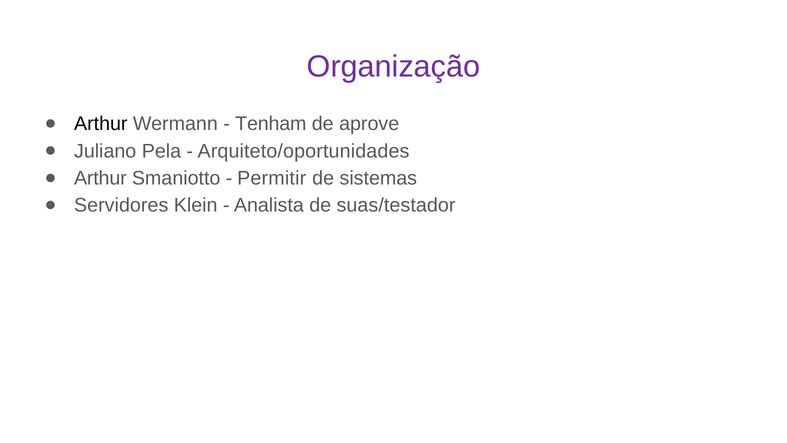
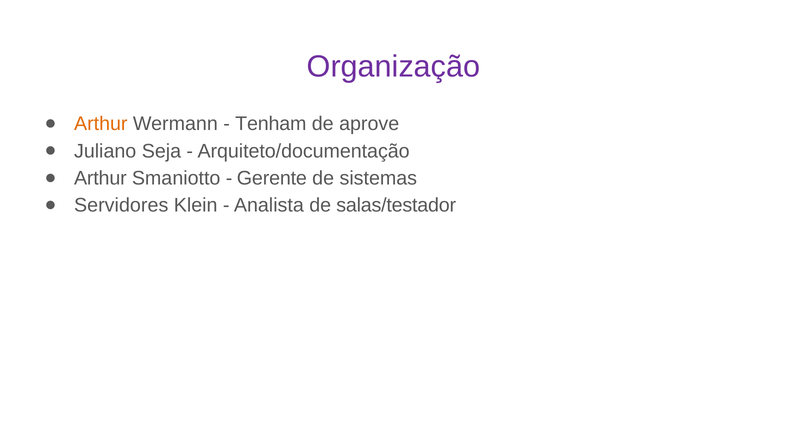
Arthur colour: black -> orange (101, 124)
Pela: Pela -> Seja (161, 151)
Arquiteto/oportunidades: Arquiteto/oportunidades -> Arquiteto/documentação (304, 151)
Permitir: Permitir -> Gerente (272, 178)
suas/testador: suas/testador -> salas/testador (396, 205)
